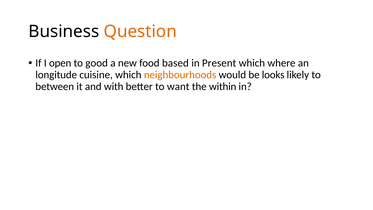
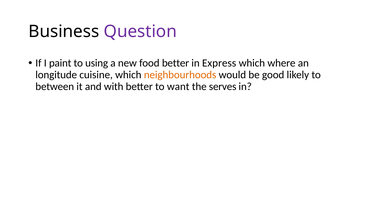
Question colour: orange -> purple (140, 31)
open: open -> paint (60, 63)
good: good -> using (97, 63)
food based: based -> better (175, 63)
Present: Present -> Express (219, 63)
looks: looks -> good (273, 75)
within: within -> serves (223, 87)
